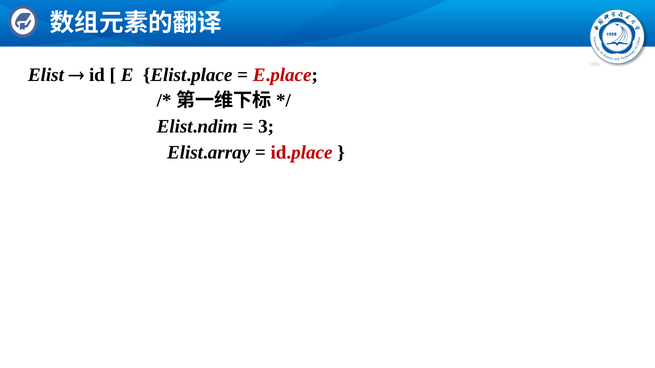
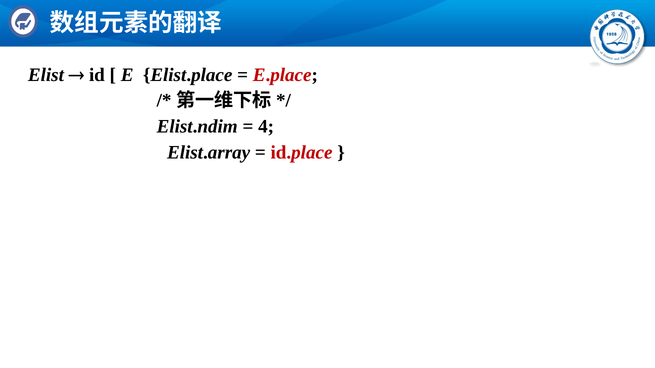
3: 3 -> 4 (266, 127)
